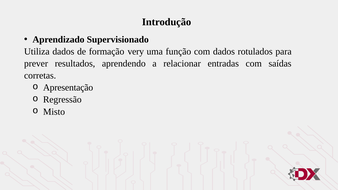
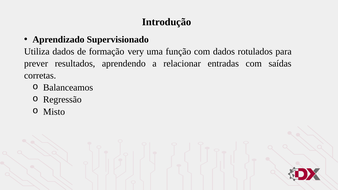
Apresentação: Apresentação -> Balanceamos (68, 88)
